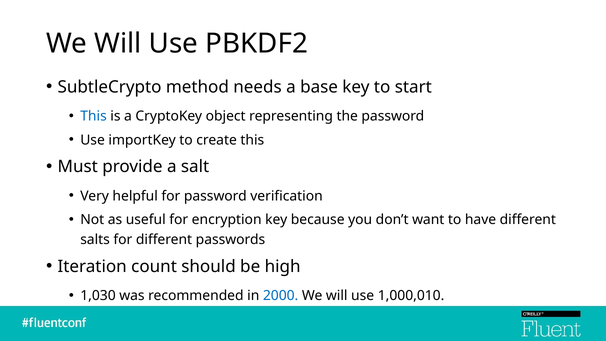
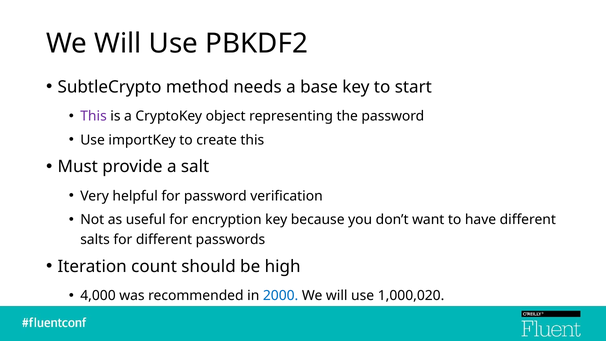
This colour: blue -> purple (94, 116)
1,030: 1,030 -> 4,000 (98, 296)
1,000,010: 1,000,010 -> 1,000,020 (411, 296)
